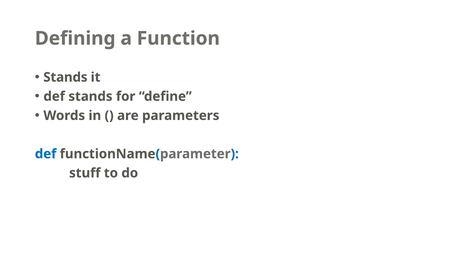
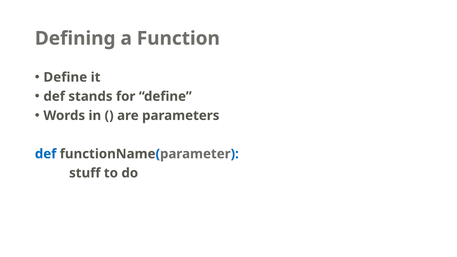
Stands: Stands -> Define (65, 77)
